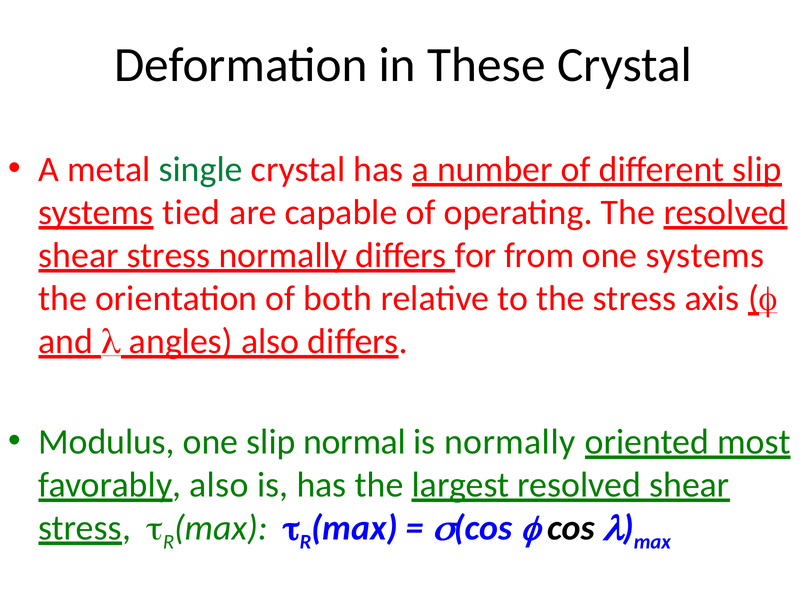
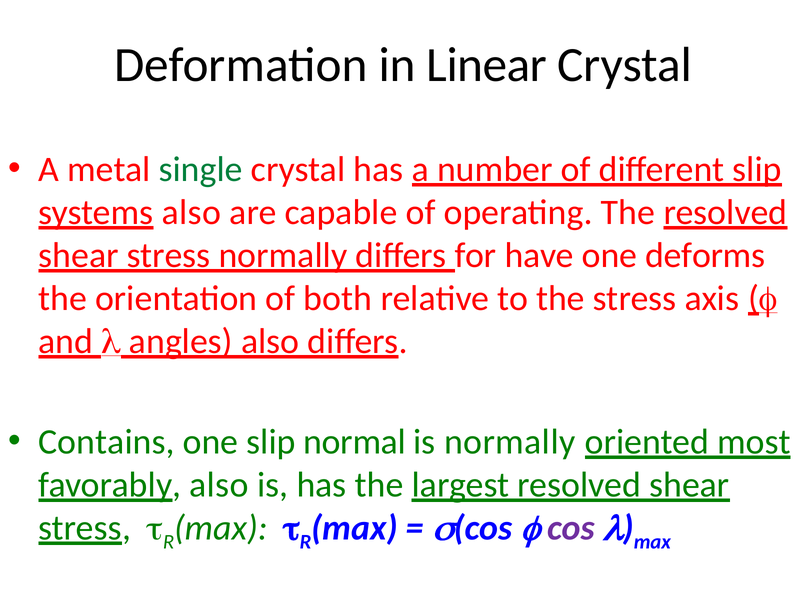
These: These -> Linear (487, 65)
tied: tied -> also (191, 212)
from: from -> have (539, 255)
one systems: systems -> deforms (705, 255)
Modulus: Modulus -> Contains (106, 442)
cos colour: black -> purple (571, 528)
